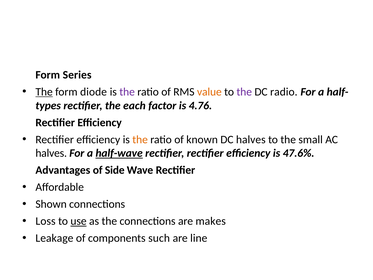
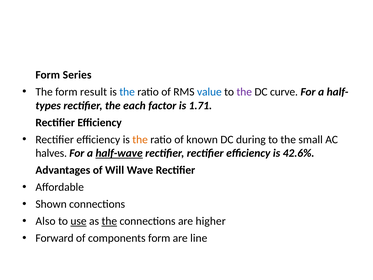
The underline: present -> none (44, 92)
diode: diode -> result (94, 92)
the colour: purple -> blue (127, 92)
value colour: orange -> blue (209, 92)
radio: radio -> curve (284, 92)
4.76: 4.76 -> 1.71 (200, 105)
DC halves: halves -> during (251, 139)
47.6%: 47.6% -> 42.6% (299, 153)
Side: Side -> Will (115, 170)
Loss: Loss -> Also (46, 221)
the underline: none -> present (109, 221)
makes: makes -> higher (211, 221)
Leakage: Leakage -> Forward (55, 238)
components such: such -> form (159, 238)
